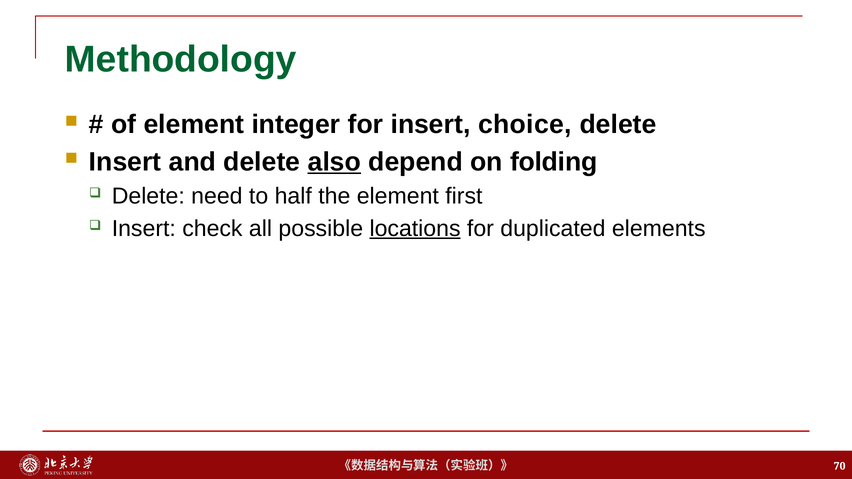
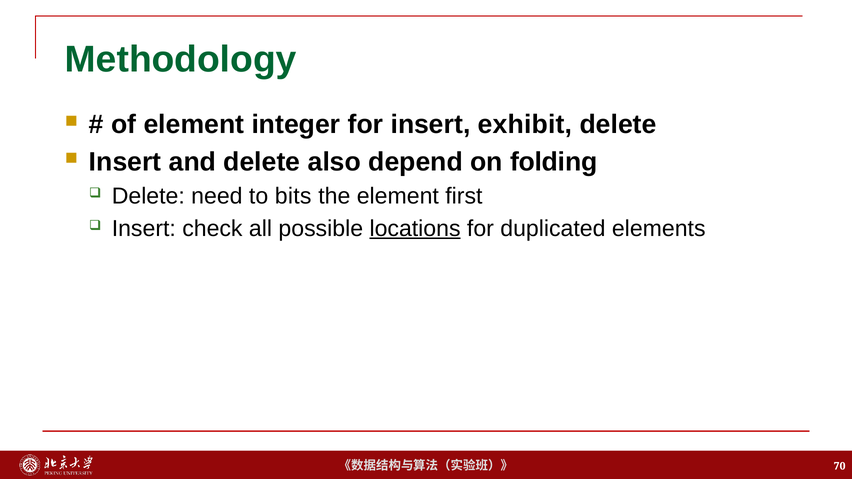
choice: choice -> exhibit (525, 125)
also underline: present -> none (334, 162)
half: half -> bits (293, 196)
